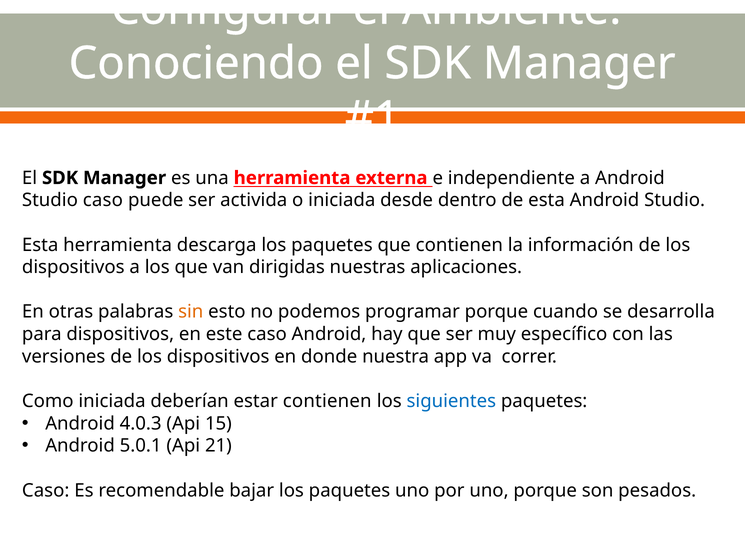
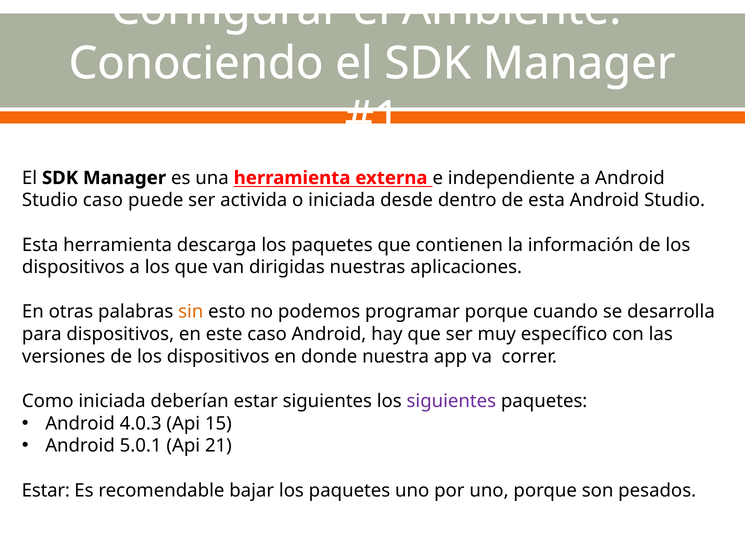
estar contienen: contienen -> siguientes (327, 402)
siguientes colour: blue -> purple (451, 402)
Caso: Caso -> Estar (46, 491)
